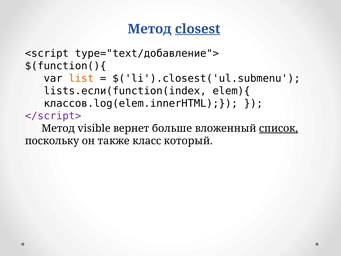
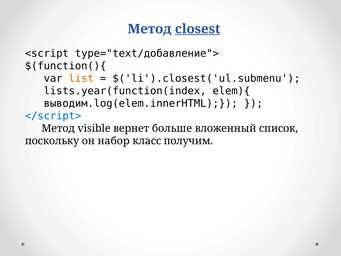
lists.если(function(index: lists.если(function(index -> lists.year(function(index (125, 91)
классов.log(elem.innerHTML: классов.log(elem.innerHTML -> выводим.log(elem.innerHTML (141, 103)
</script> colour: purple -> blue (53, 116)
список underline: present -> none (278, 128)
также: также -> набор (114, 141)
который: который -> получим (188, 141)
